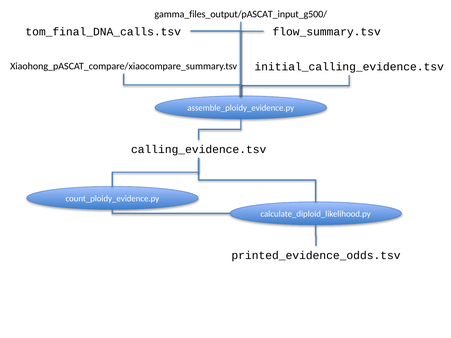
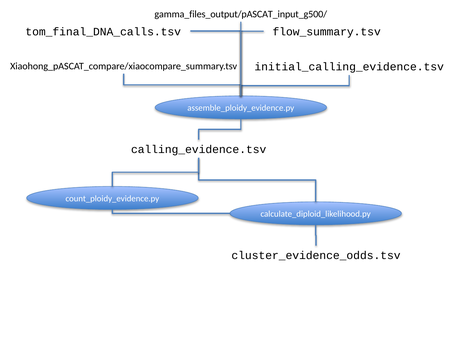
printed_evidence_odds.tsv: printed_evidence_odds.tsv -> cluster_evidence_odds.tsv (316, 256)
